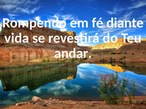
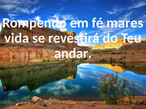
diante: diante -> mares (125, 23)
